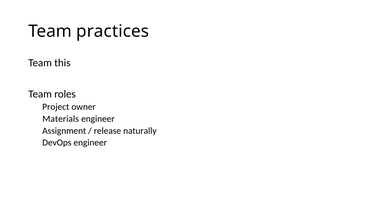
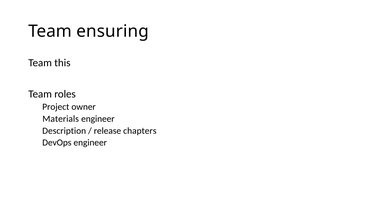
practices: practices -> ensuring (113, 31)
Assignment: Assignment -> Description (64, 131)
naturally: naturally -> chapters (140, 131)
